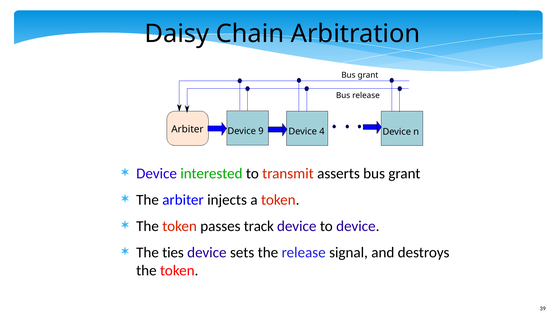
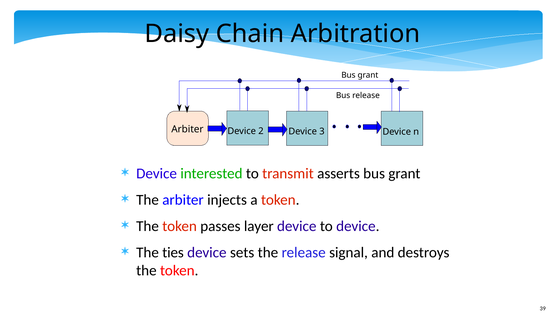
9: 9 -> 2 (261, 131)
4: 4 -> 3 (322, 131)
track: track -> layer (259, 226)
